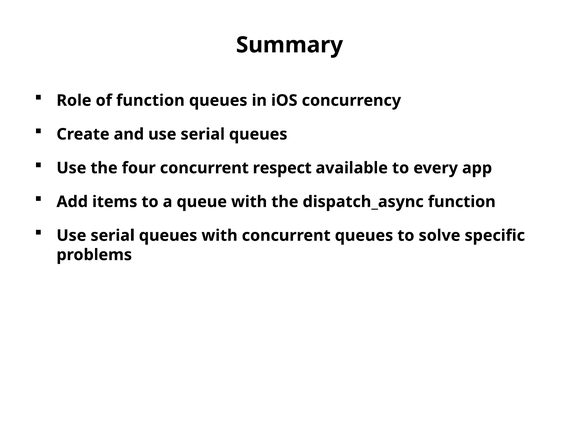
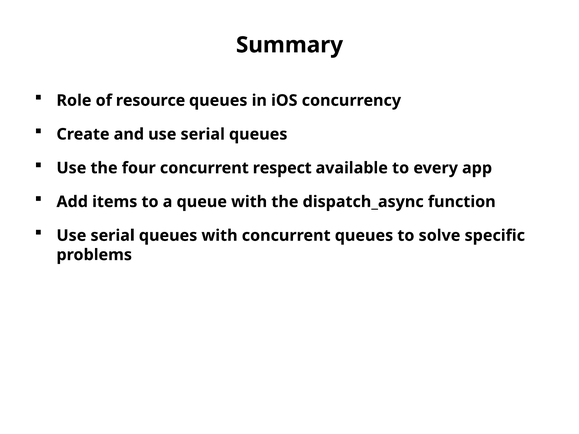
of function: function -> resource (151, 101)
